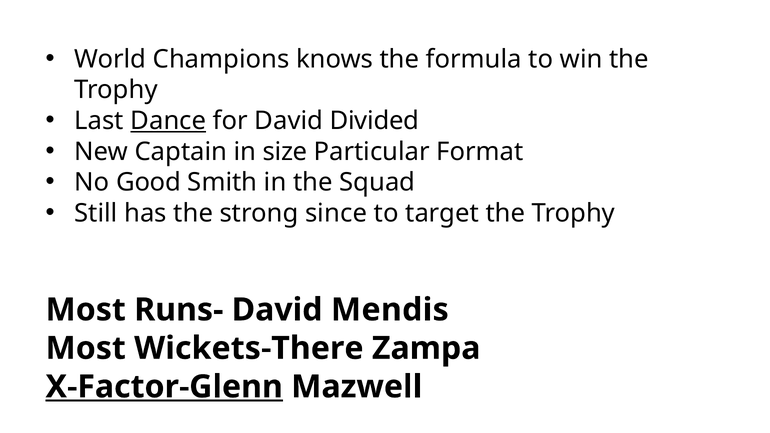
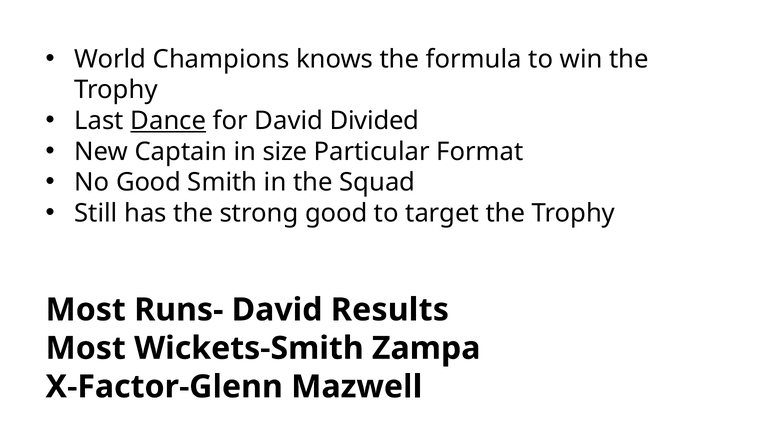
strong since: since -> good (336, 213)
Mendis: Mendis -> Results (390, 310)
Wickets-There: Wickets-There -> Wickets-Smith (249, 348)
X-Factor-Glenn underline: present -> none (164, 387)
